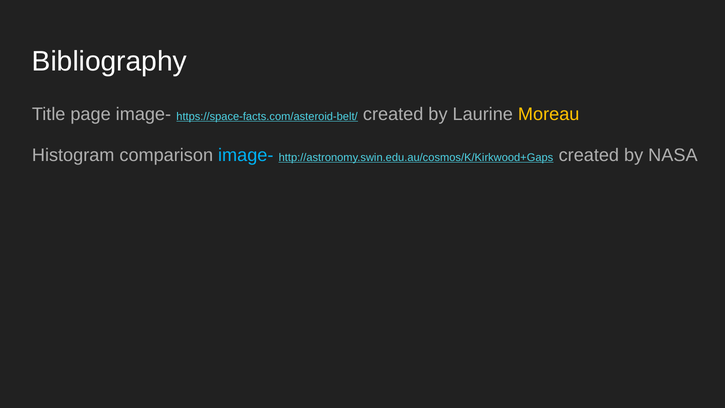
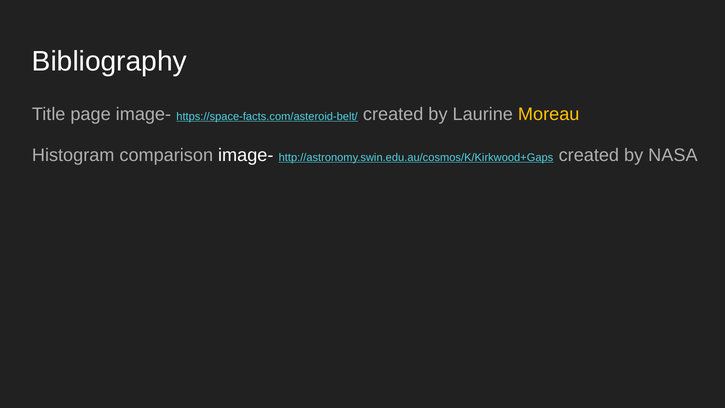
image- colour: light blue -> white (246, 155)
